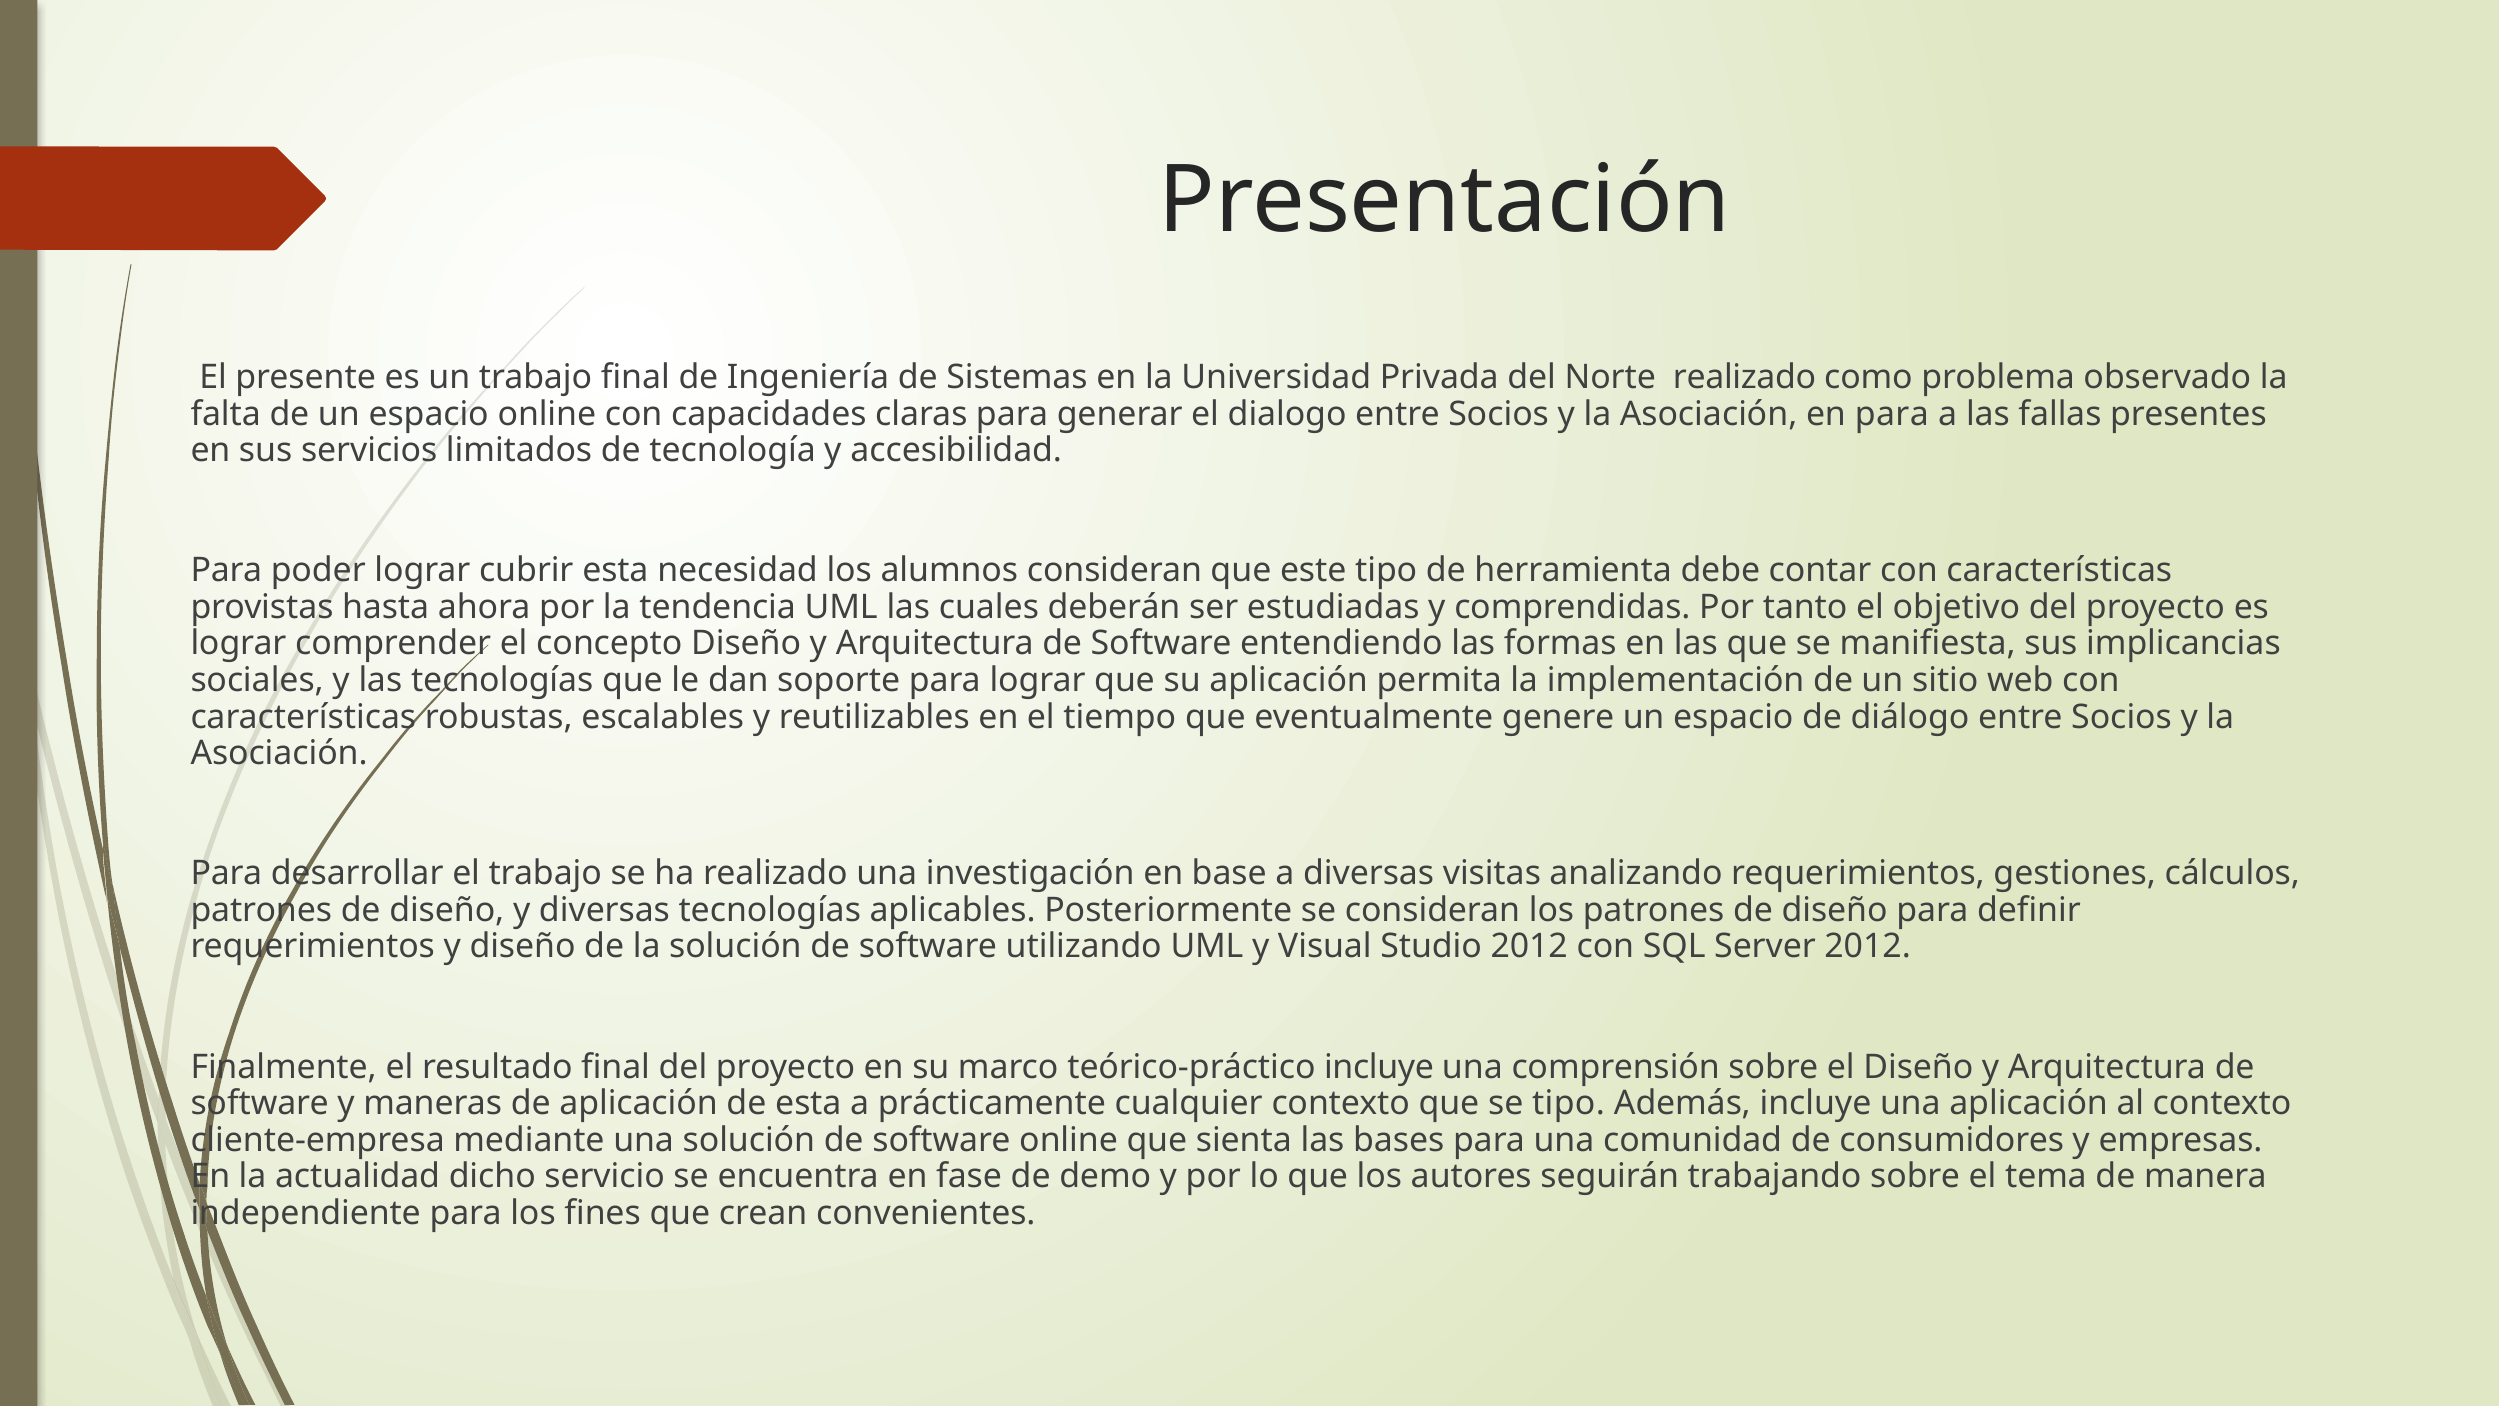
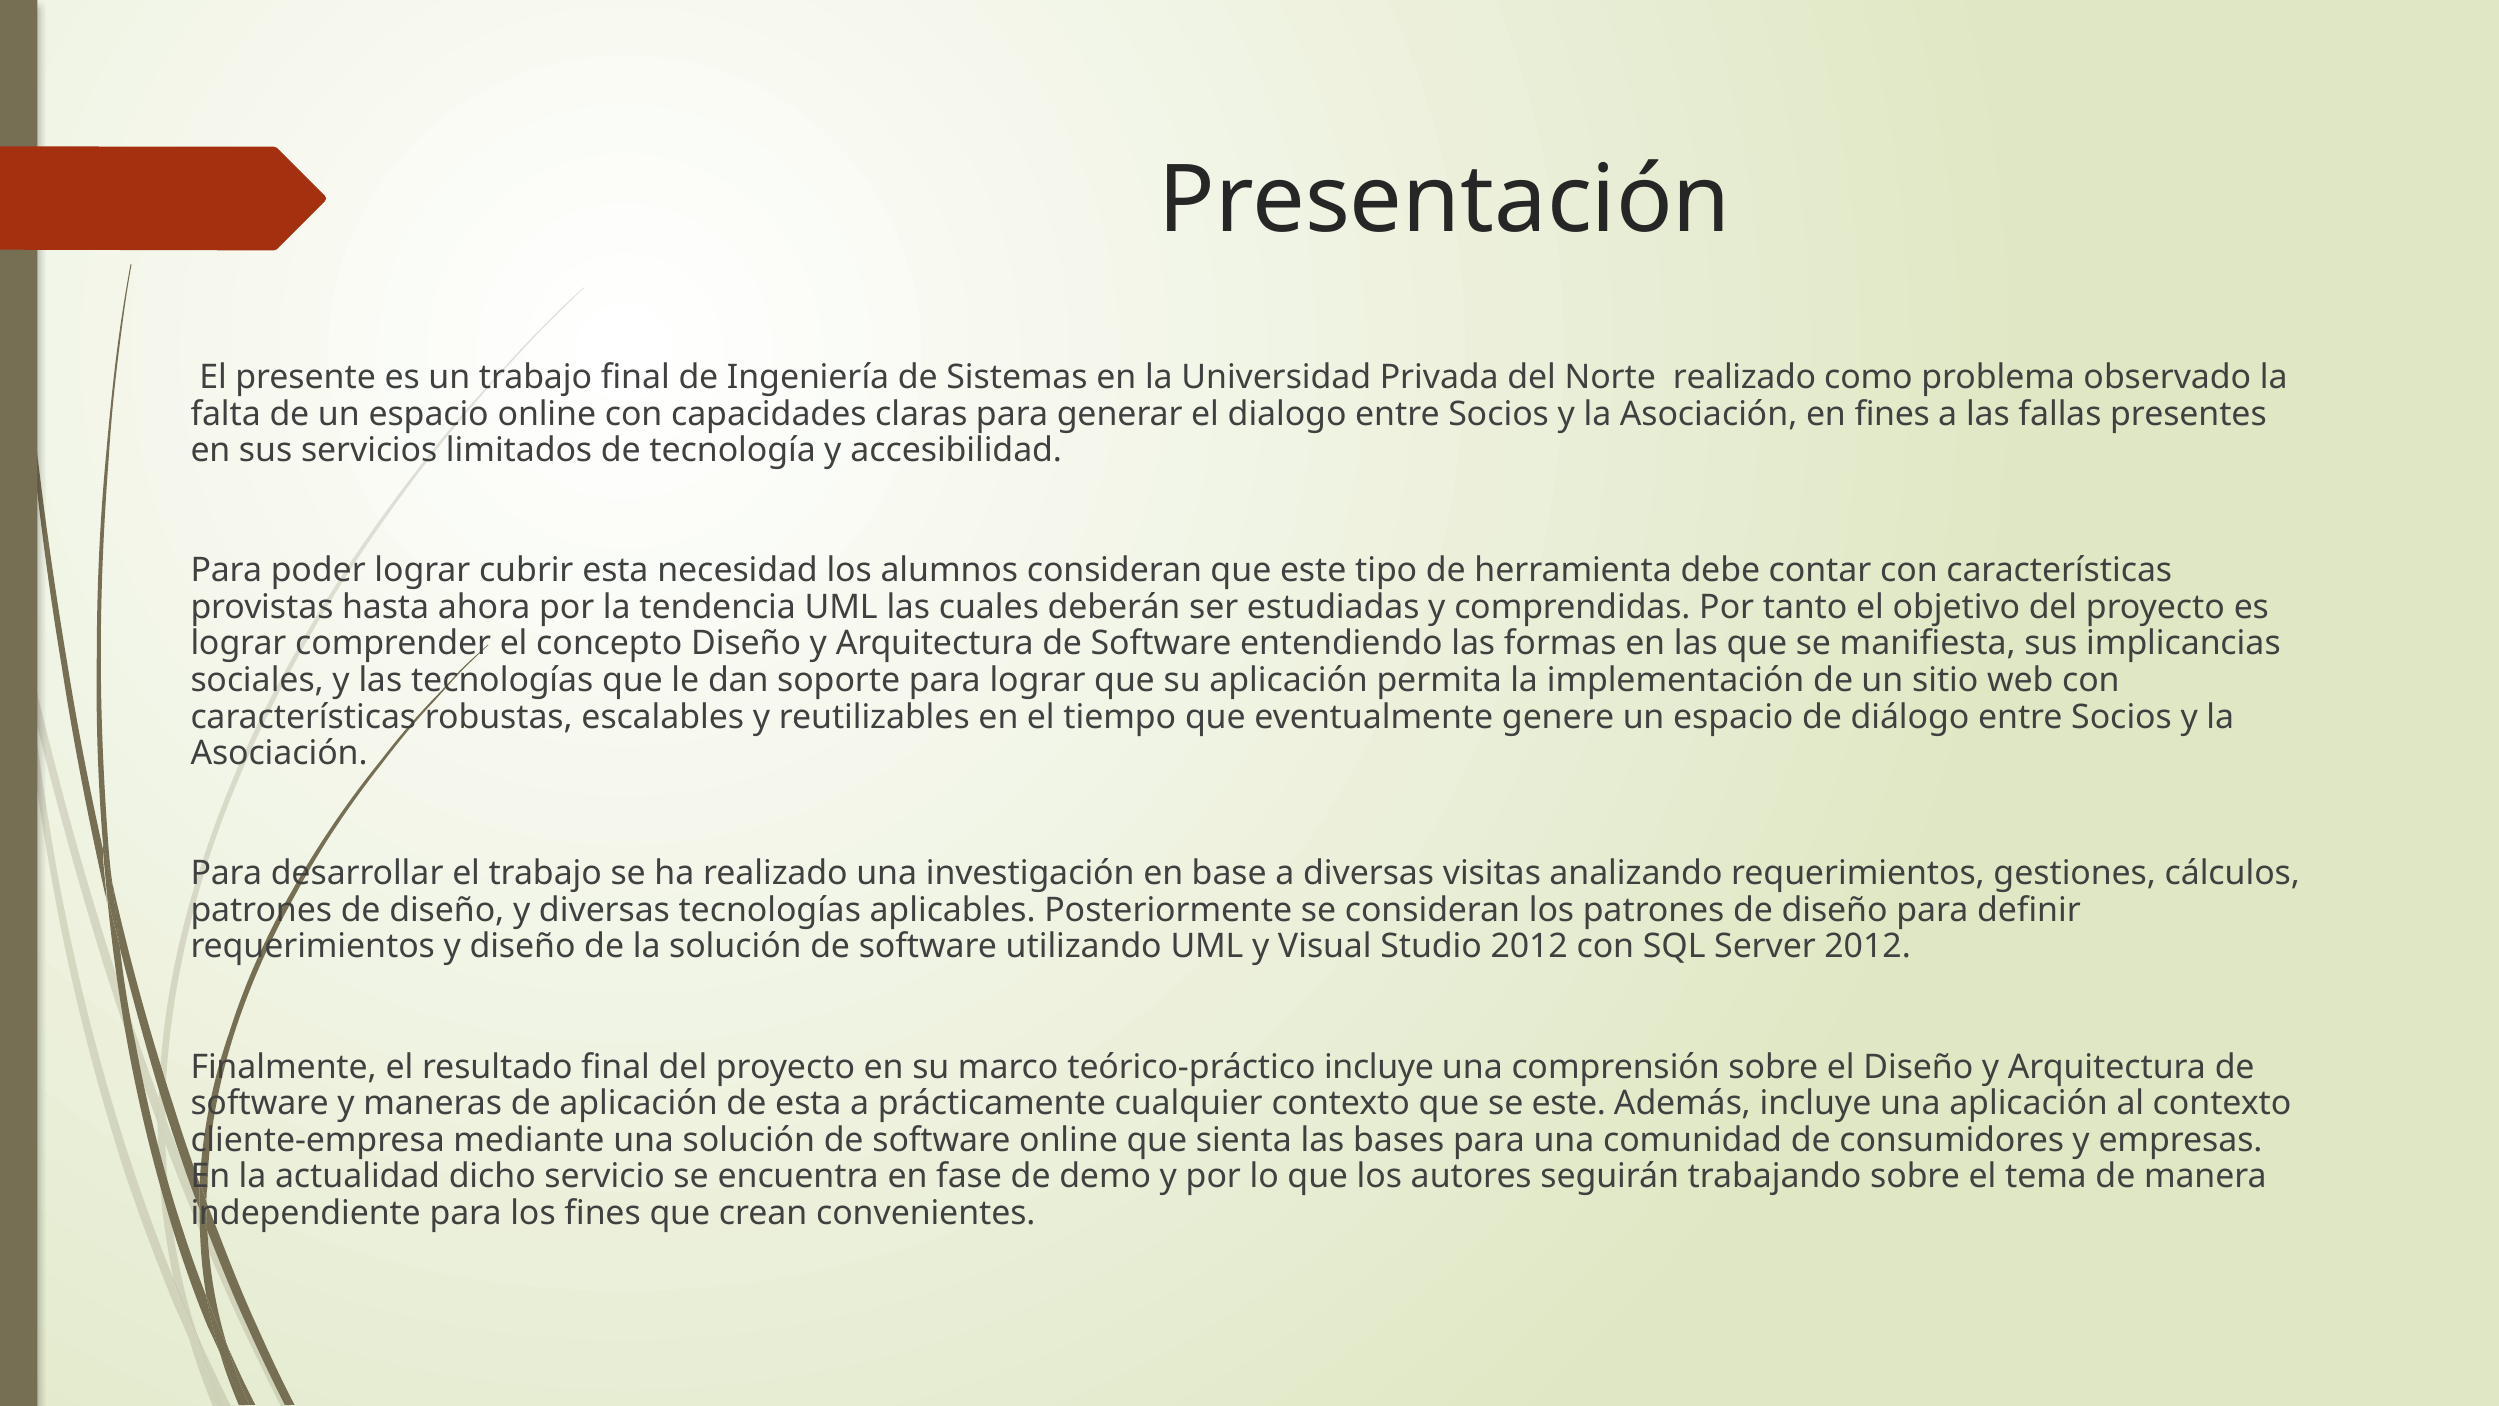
en para: para -> fines (1892, 414)
se tipo: tipo -> este (1569, 1103)
